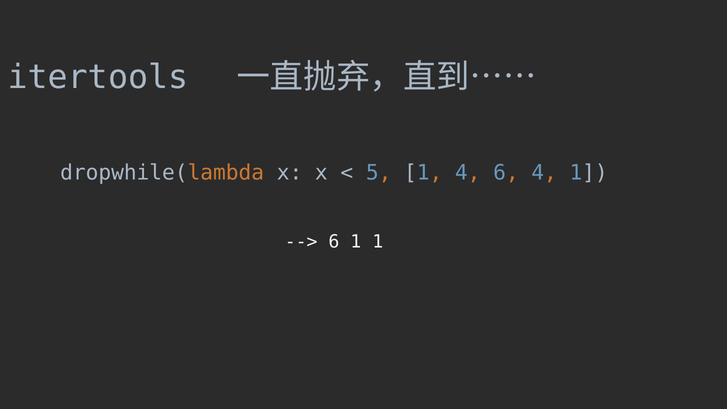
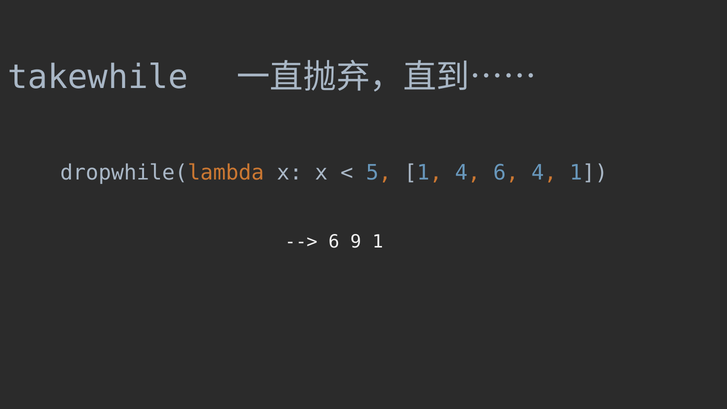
itertools: itertools -> takewhile (98, 77)
6 1: 1 -> 9 (356, 242)
